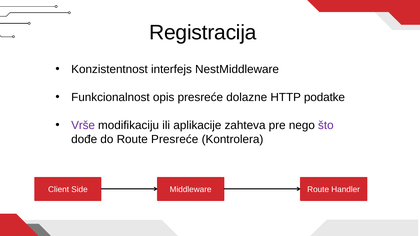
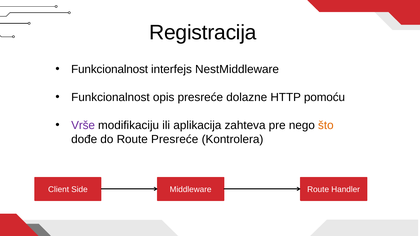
Konzistentnost: Konzistentnost -> Funkcionalnost (110, 69)
podatke: podatke -> pomoću (324, 97)
aplikacije: aplikacije -> aplikacija (197, 125)
što colour: purple -> orange (326, 125)
